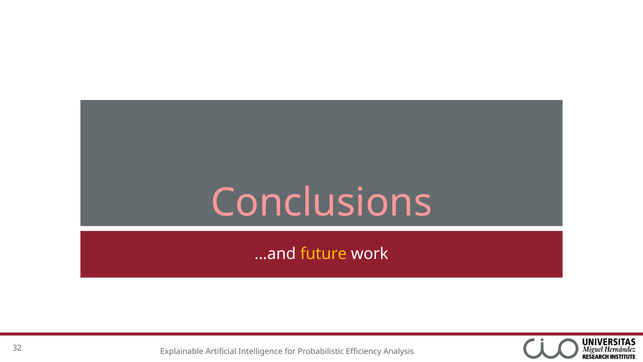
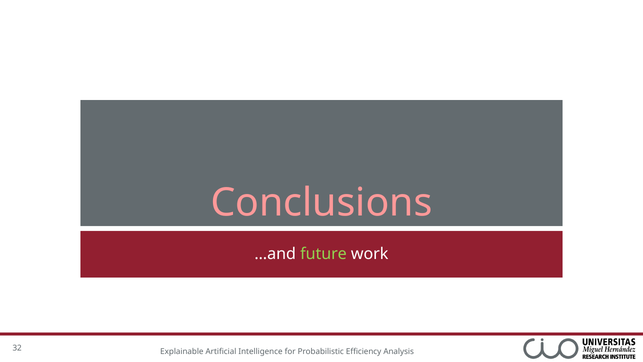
future colour: yellow -> light green (323, 254)
